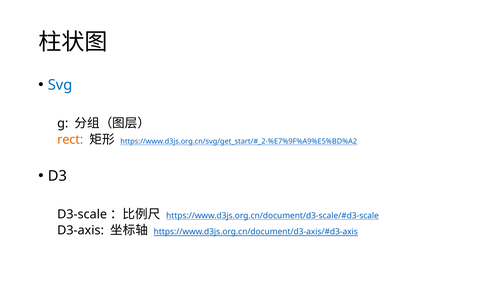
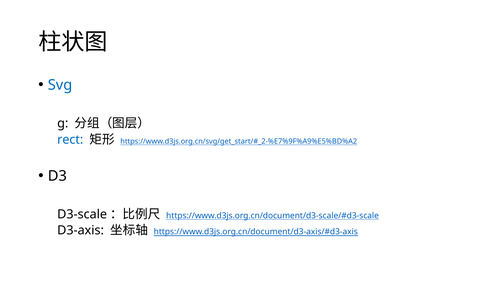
rect colour: orange -> blue (70, 140)
